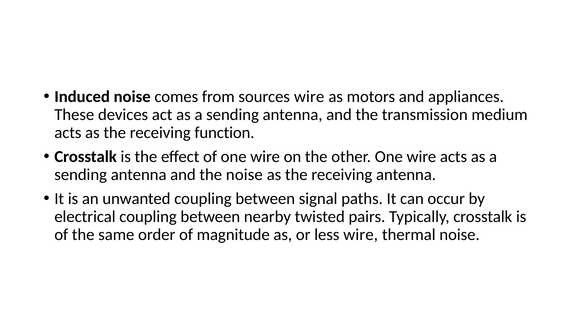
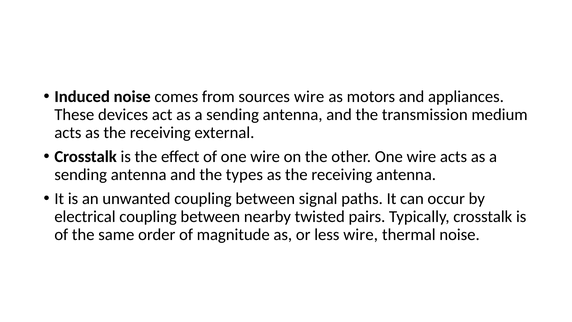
function: function -> external (224, 133)
the noise: noise -> types (244, 175)
